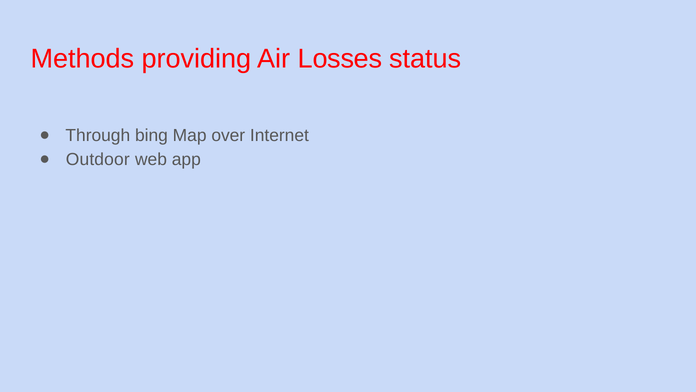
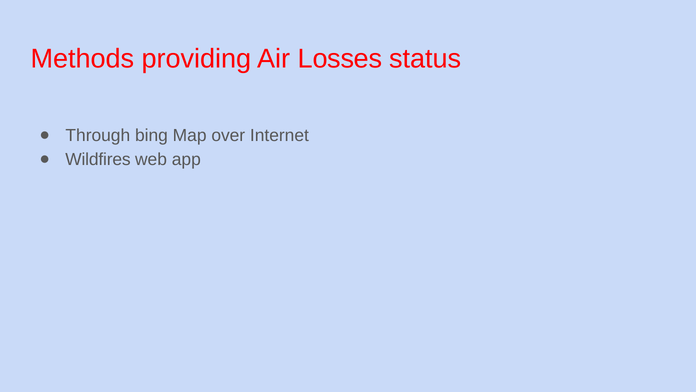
Outdoor: Outdoor -> Wildfires (98, 159)
